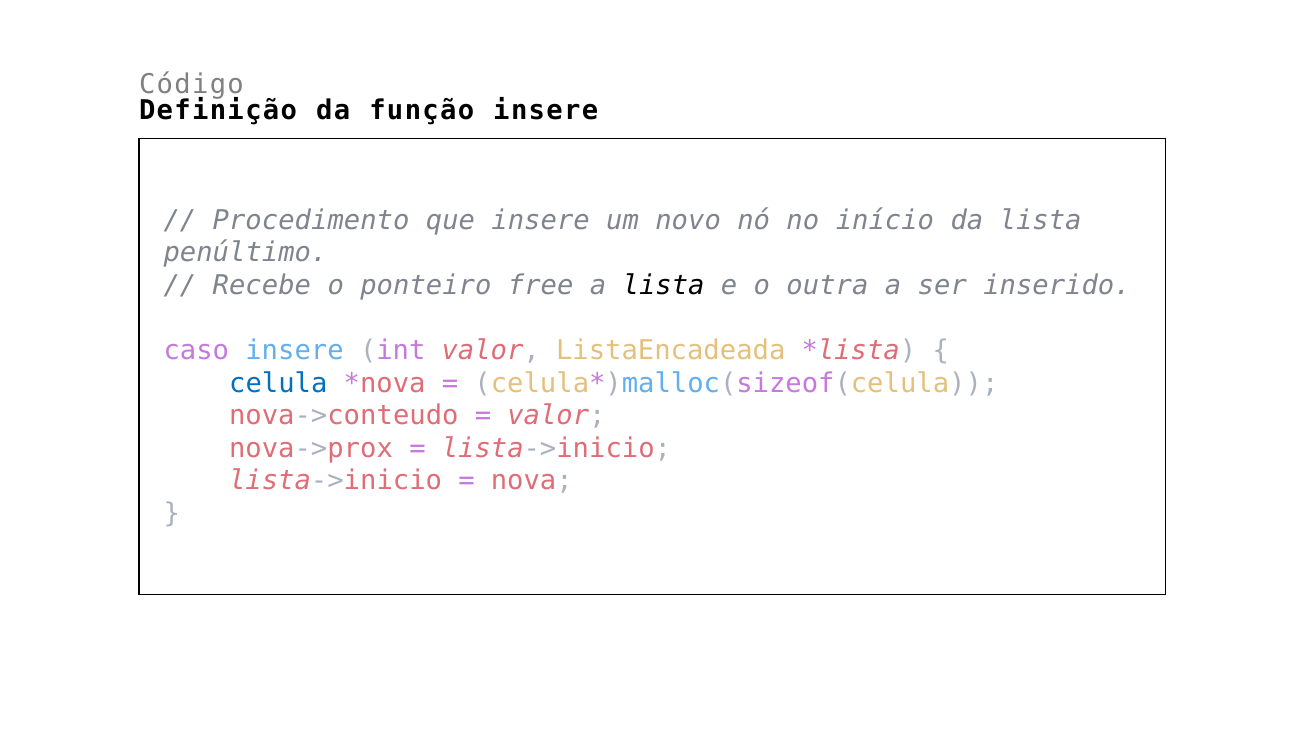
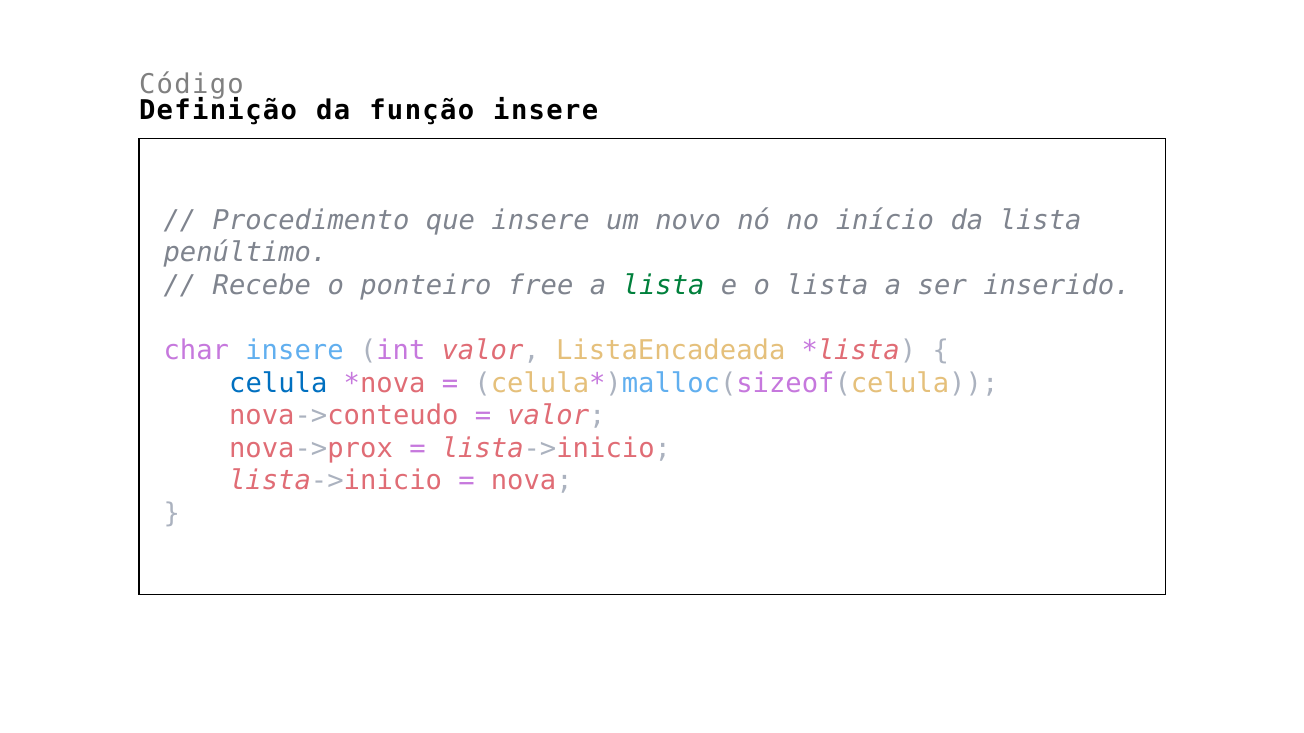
lista colour: black -> green (664, 286)
o outra: outra -> lista (827, 286)
caso: caso -> char (196, 351)
